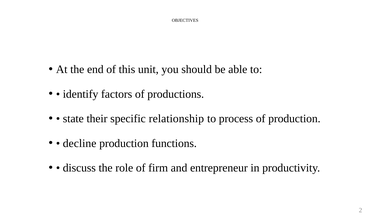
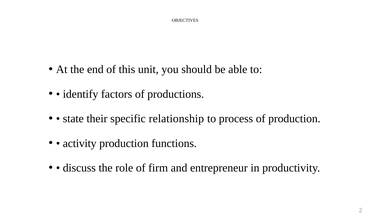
decline: decline -> activity (80, 144)
